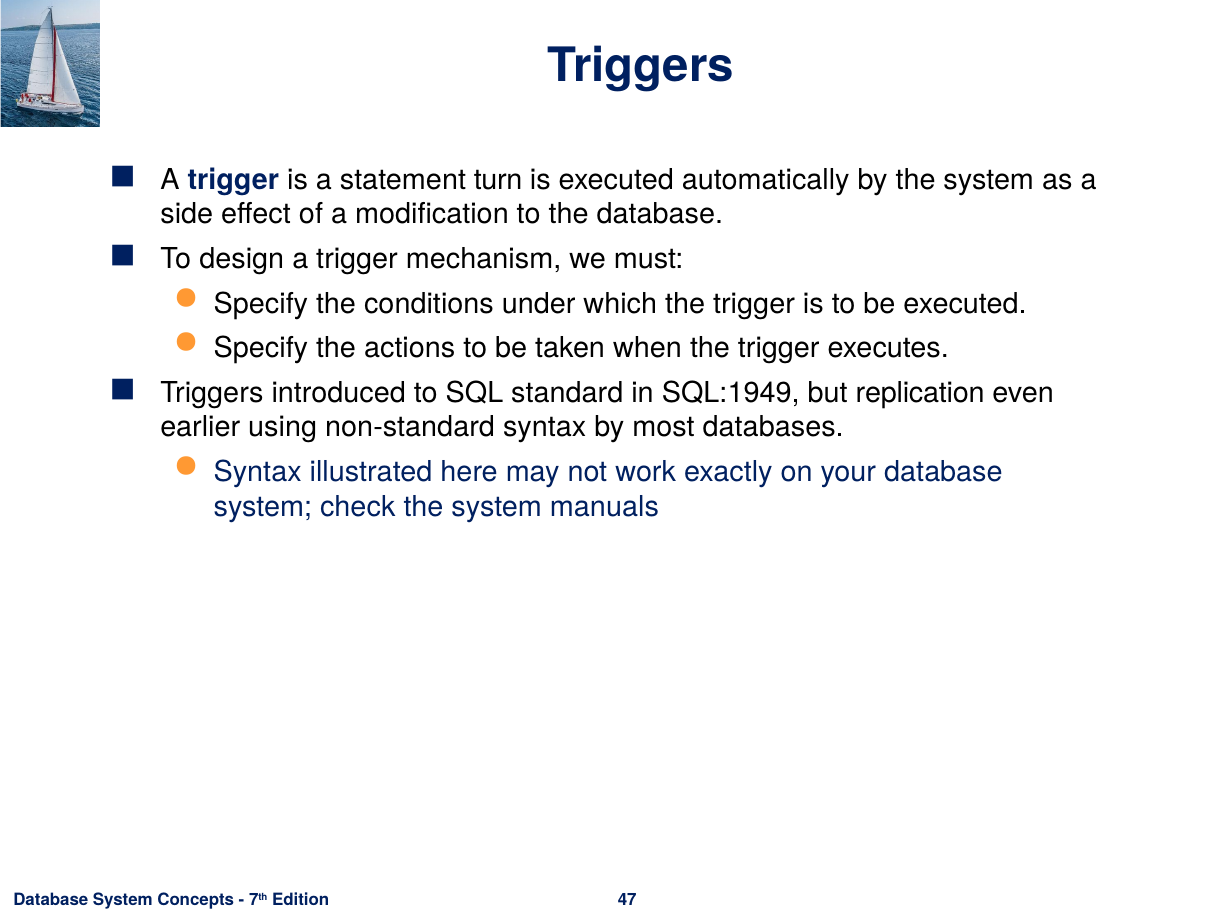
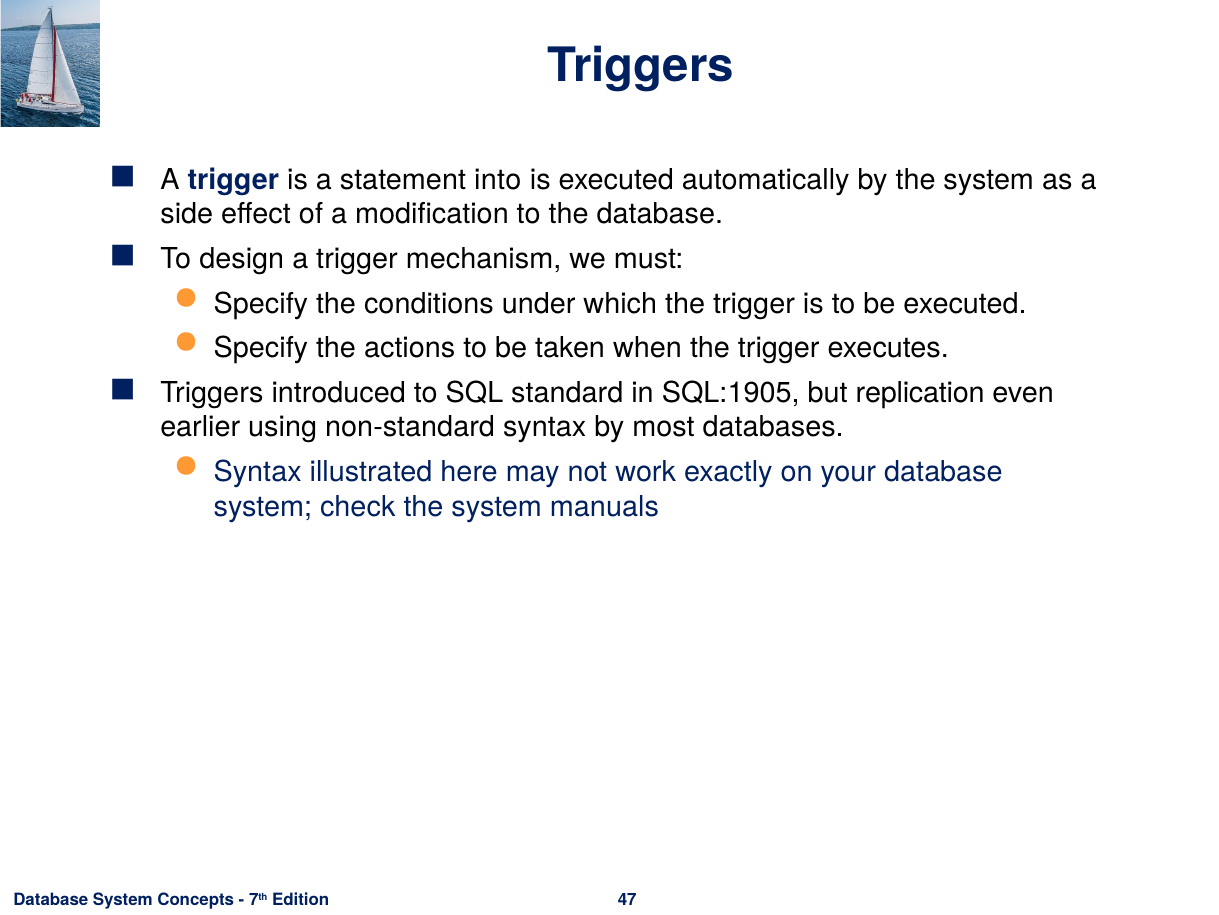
turn: turn -> into (498, 179)
SQL:1949: SQL:1949 -> SQL:1905 (731, 393)
